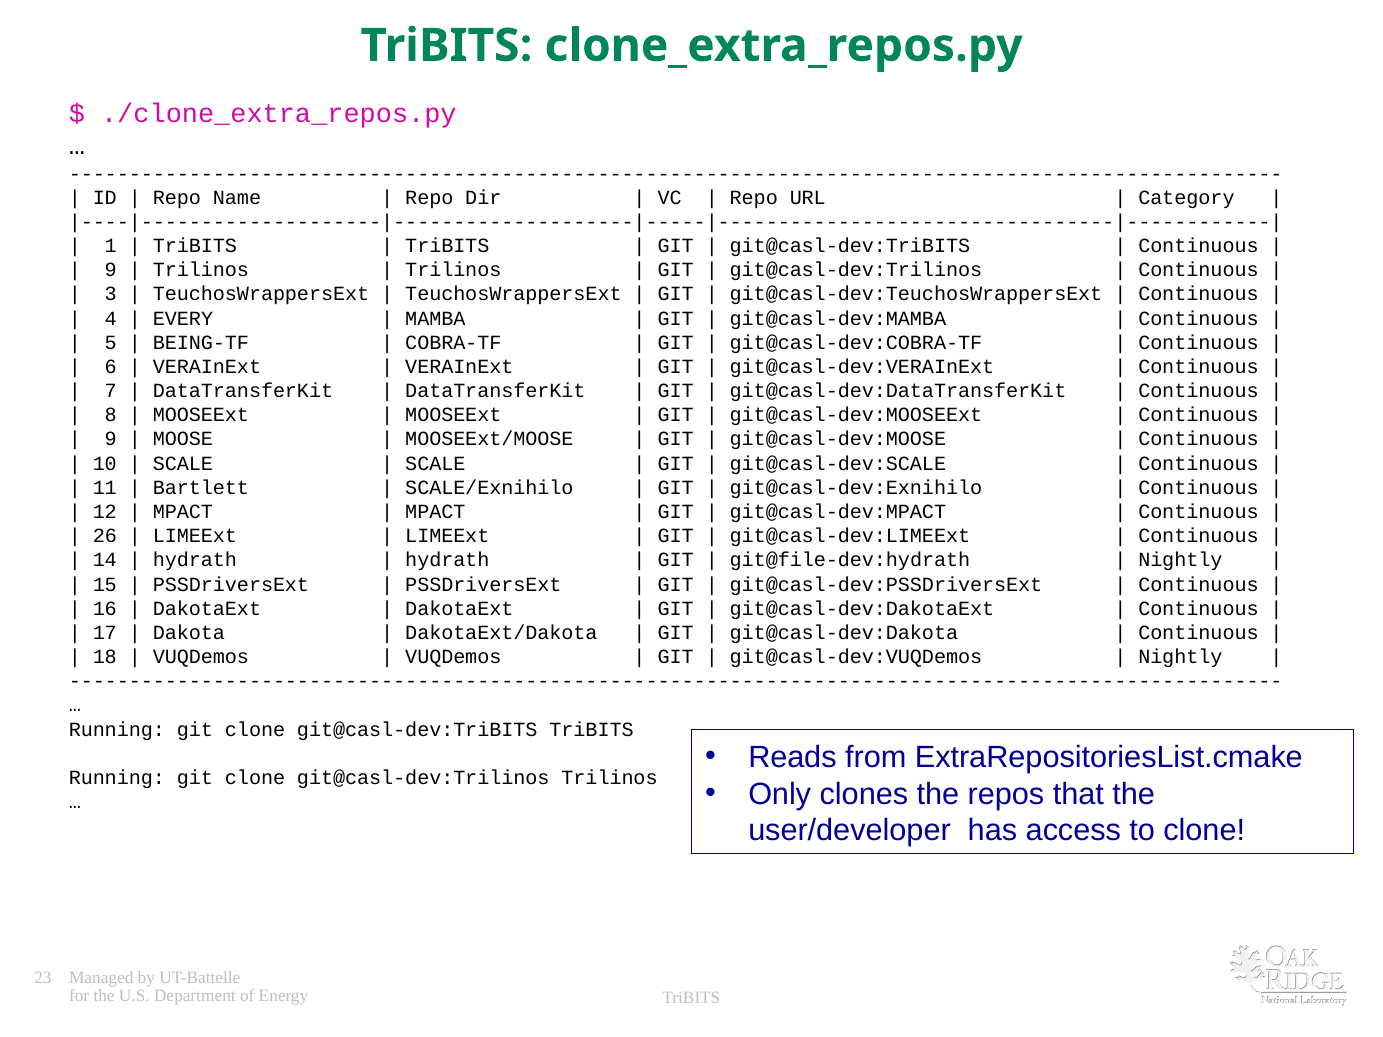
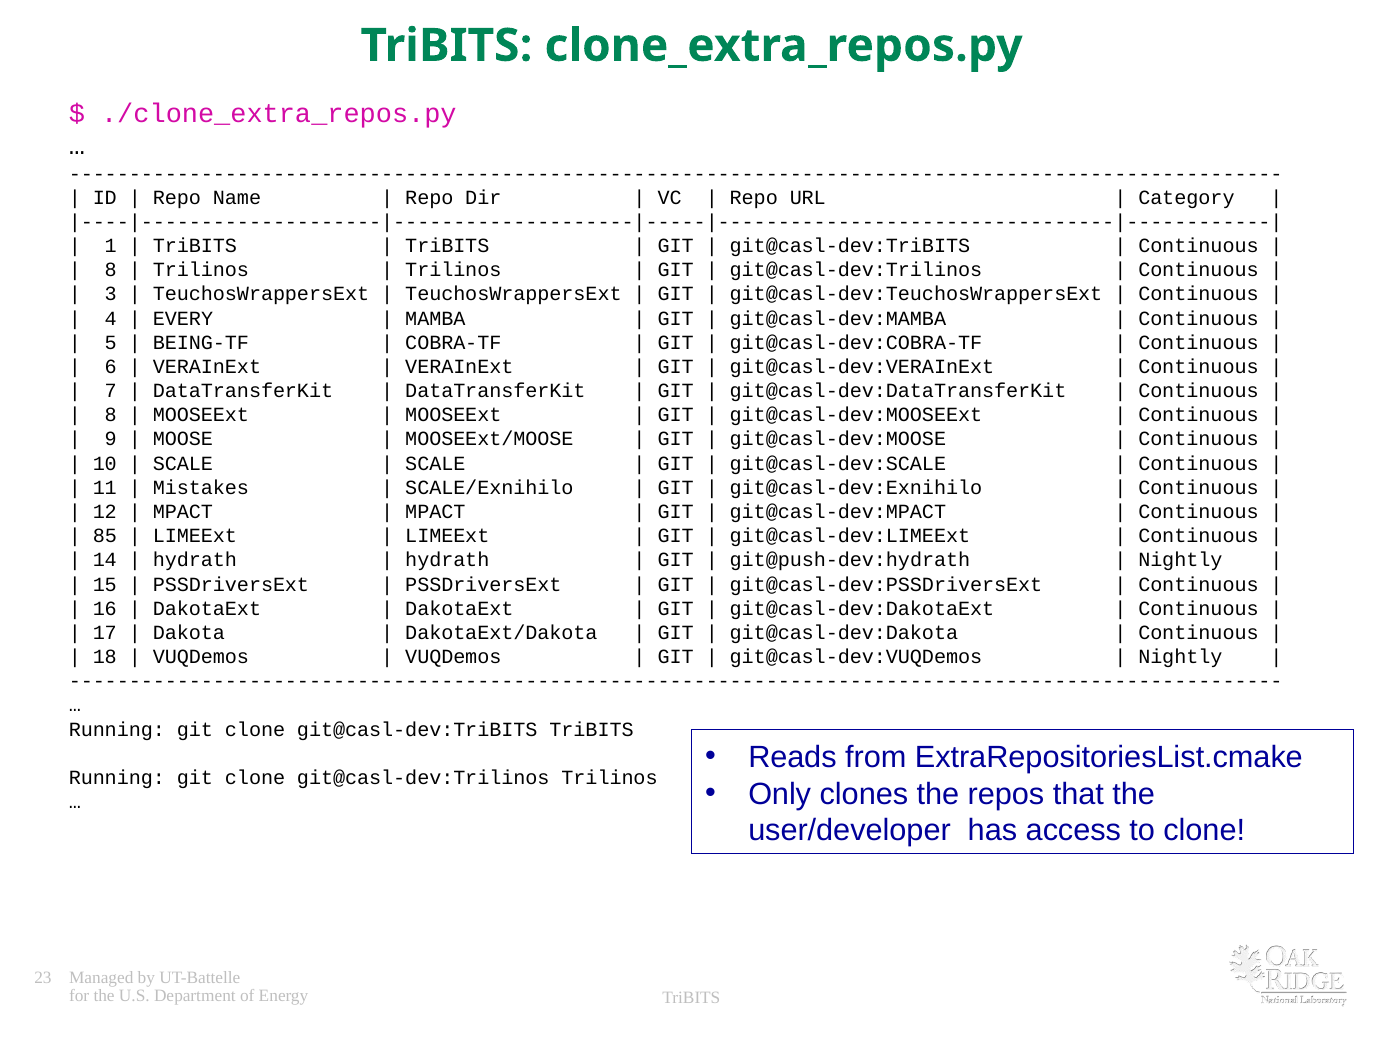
9: 9 -> 8 (111, 270)
Bartlett: Bartlett -> Mistakes (201, 488)
26: 26 -> 85 (105, 536)
git@file-dev:hydrath: git@file-dev:hydrath -> git@push-dev:hydrath (850, 560)
